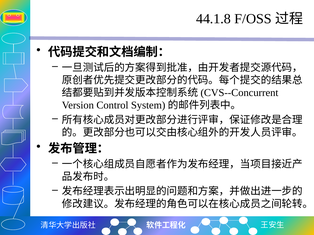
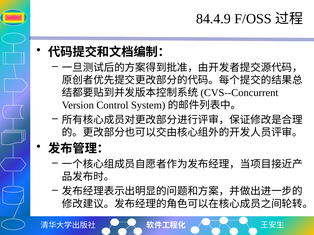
44.1.8: 44.1.8 -> 84.4.9 (213, 19)
